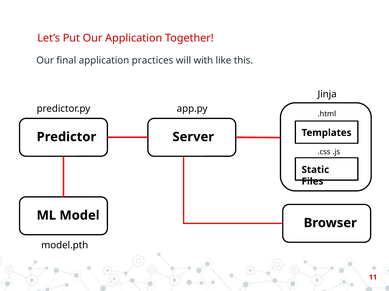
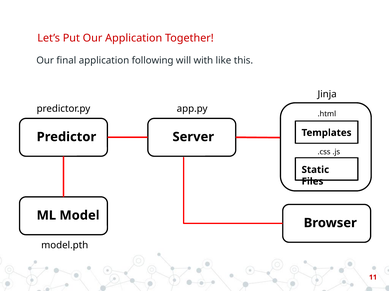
practices: practices -> following (153, 61)
